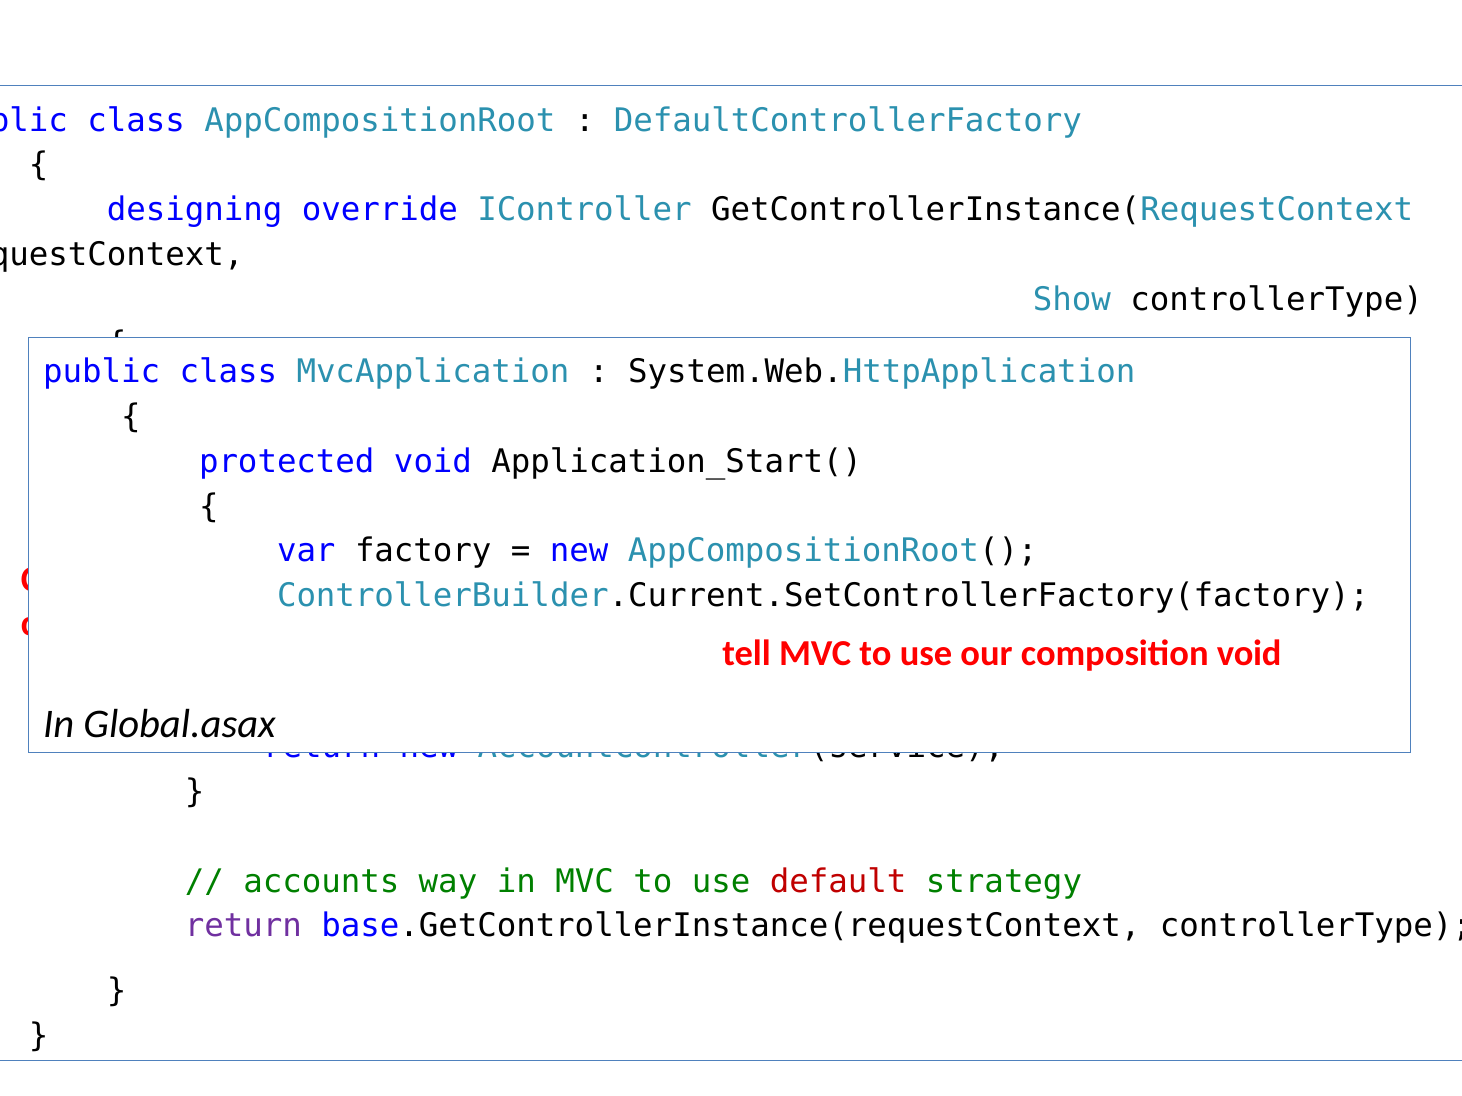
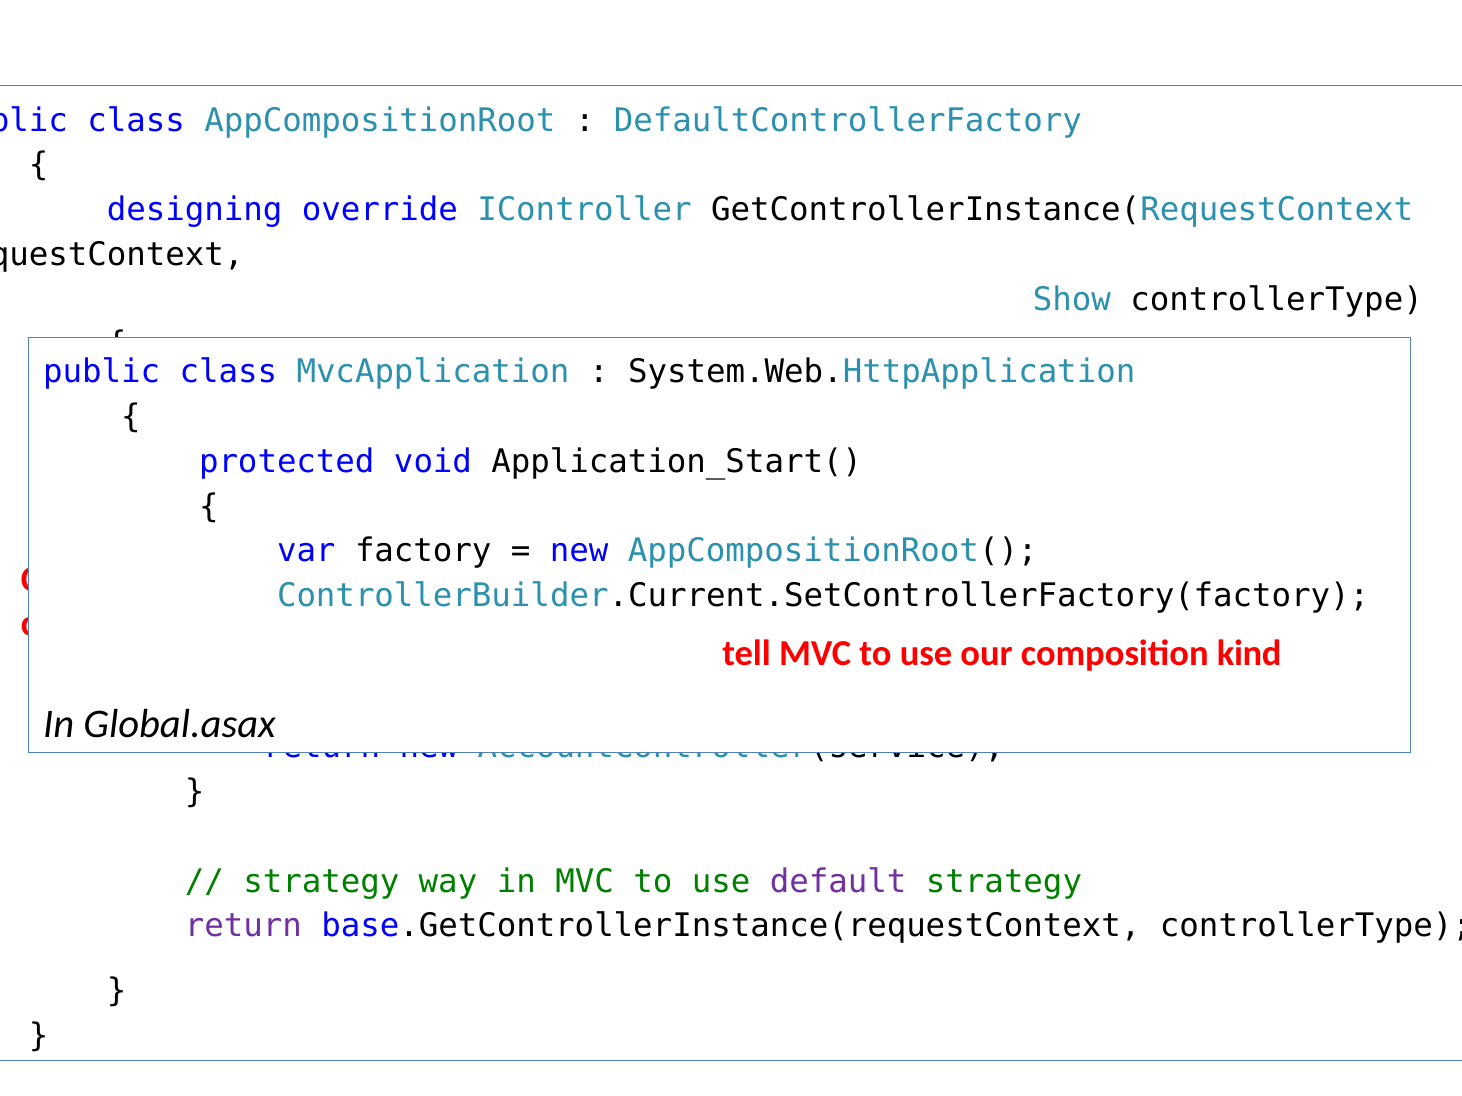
void: void -> kind (1249, 654)
accounts: accounts -> strategy (321, 882)
default colour: red -> purple (838, 882)
